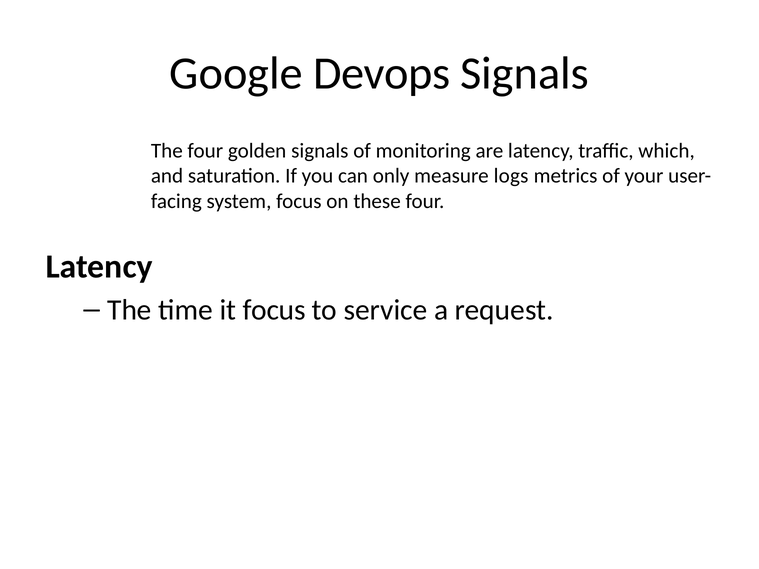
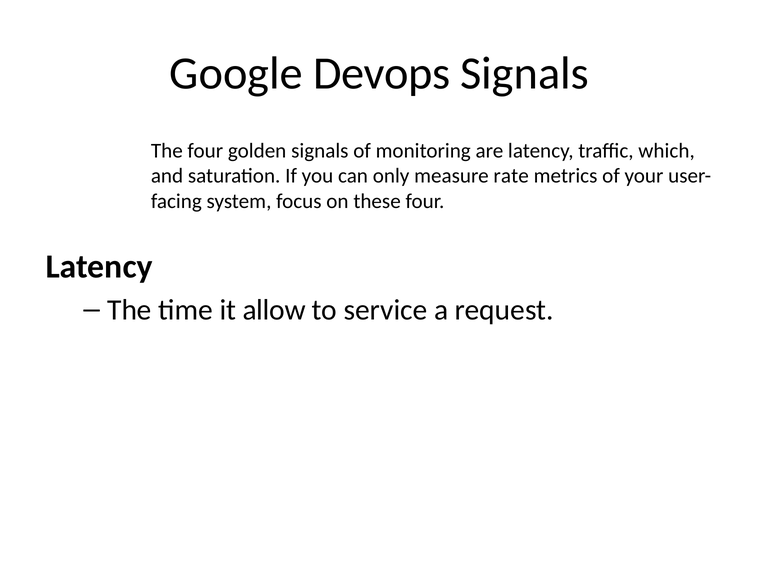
logs: logs -> rate (511, 176)
it focus: focus -> allow (274, 310)
